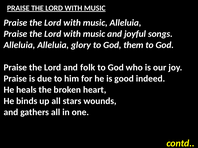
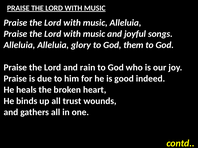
folk: folk -> rain (88, 68)
stars: stars -> trust (72, 101)
